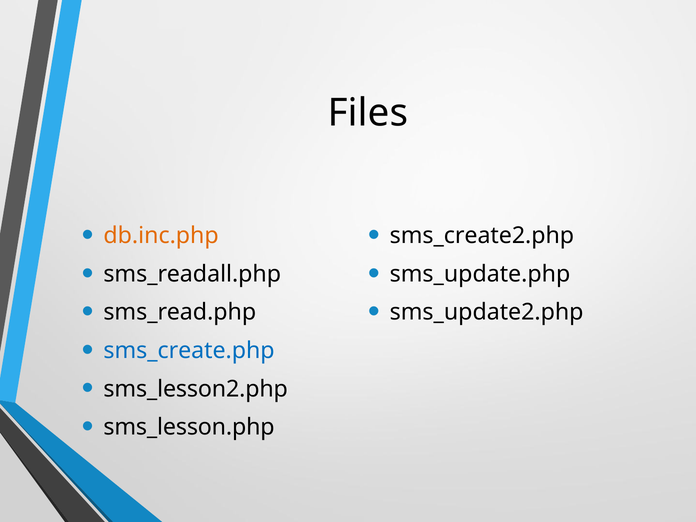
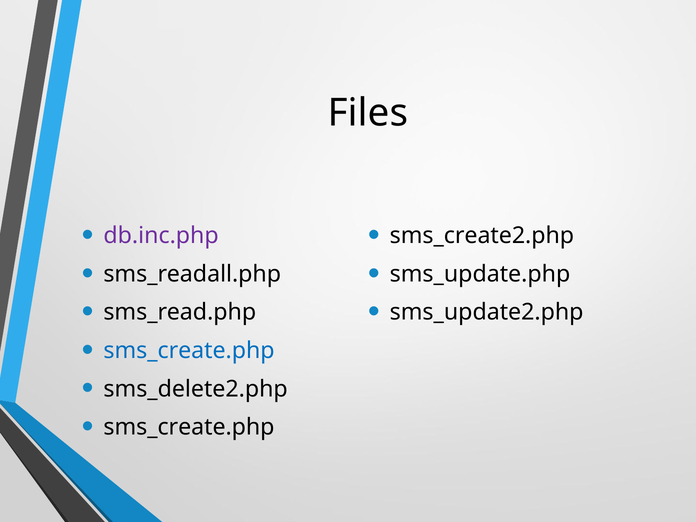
db.inc.php colour: orange -> purple (161, 236)
sms_lesson2.php: sms_lesson2.php -> sms_delete2.php (196, 389)
sms_lesson.php: sms_lesson.php -> sms_create.php (189, 427)
